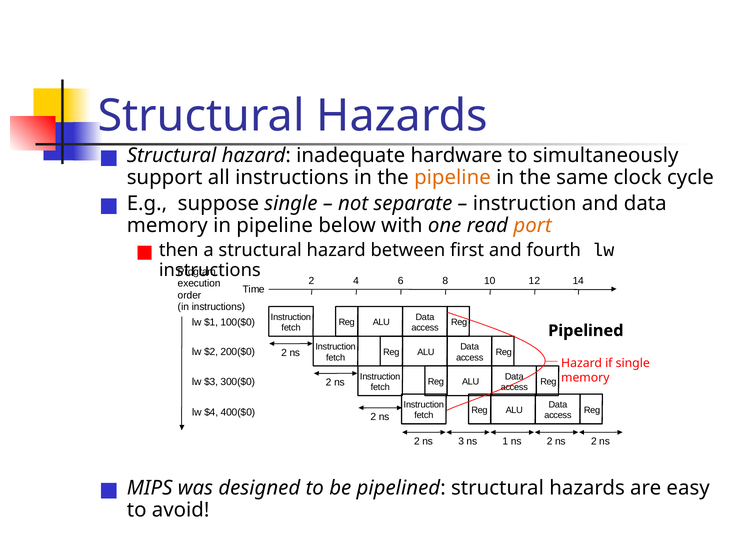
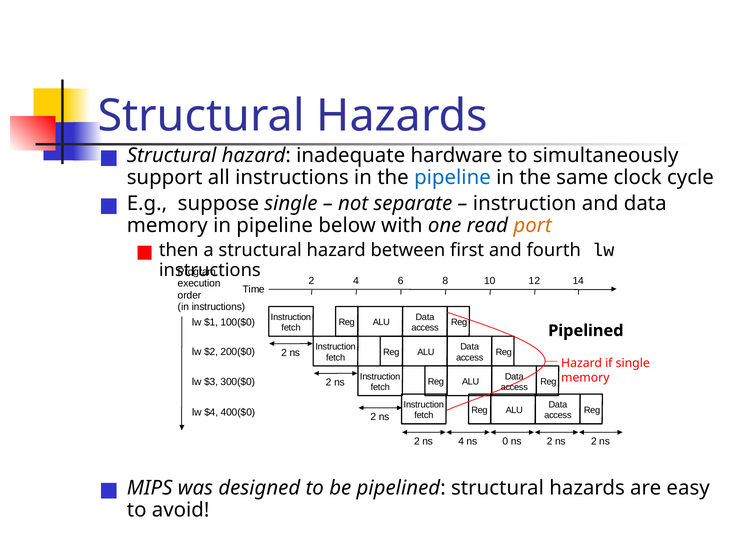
pipeline colour: orange -> blue (452, 178)
3: 3 -> 4 (461, 442)
1: 1 -> 0 (505, 442)
